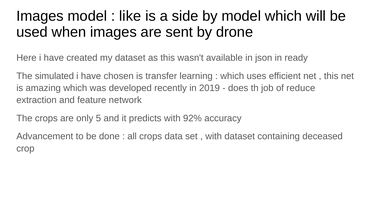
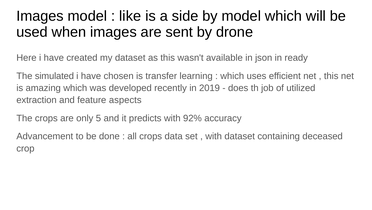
reduce: reduce -> utilized (301, 88)
network: network -> aspects (125, 100)
